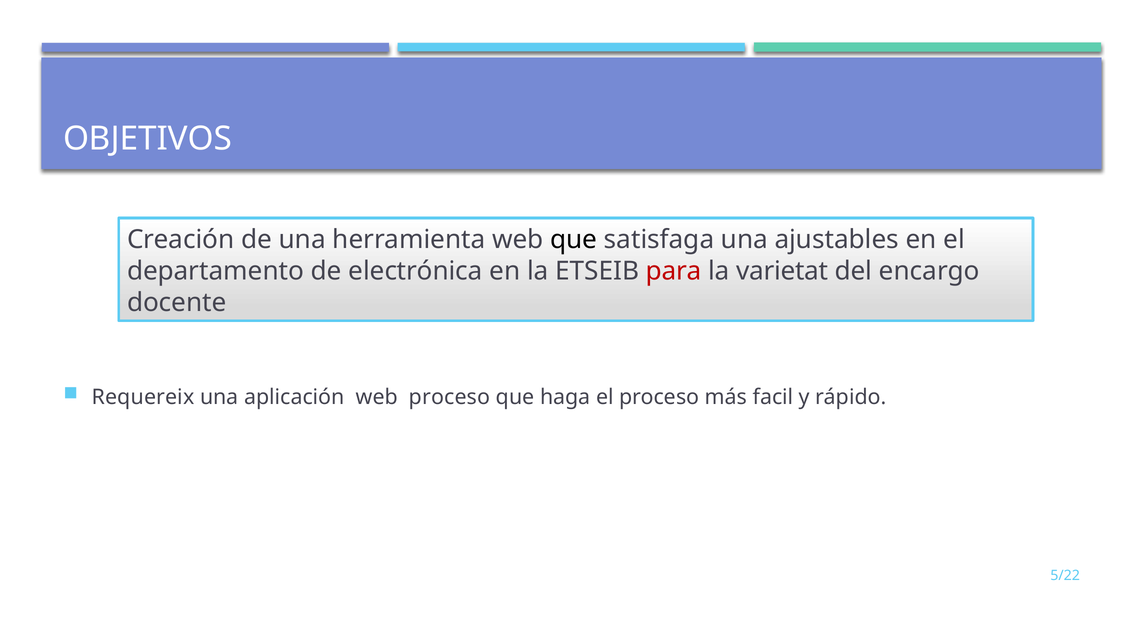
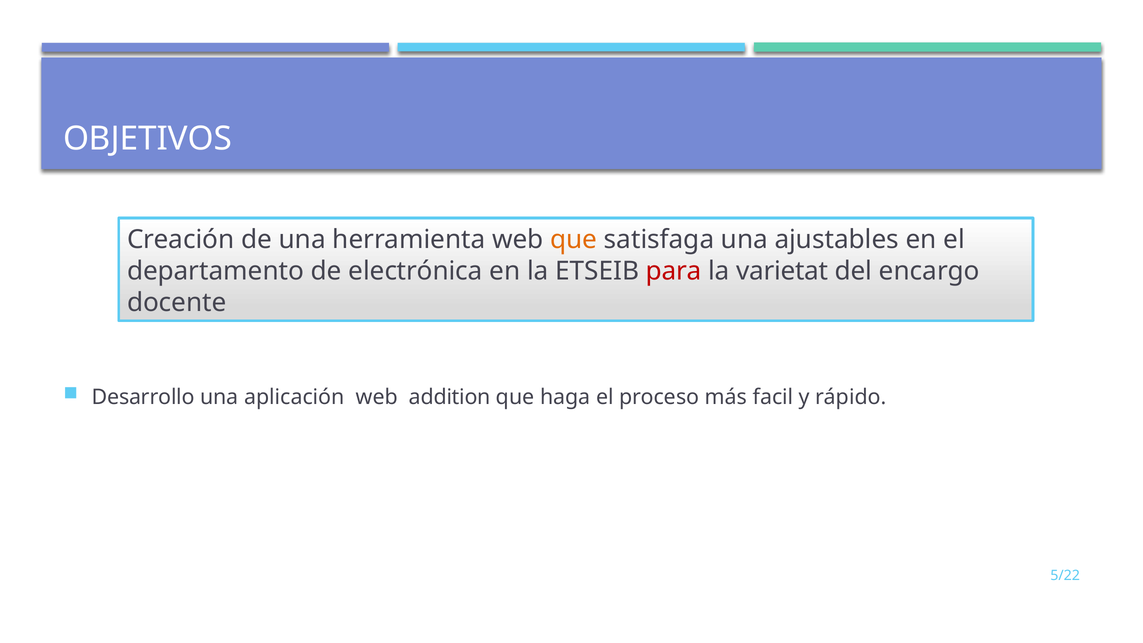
que colour: black -> orange (574, 240)
Requereix: Requereix -> Desarrollo (143, 397)
web proceso: proceso -> addition (450, 397)
